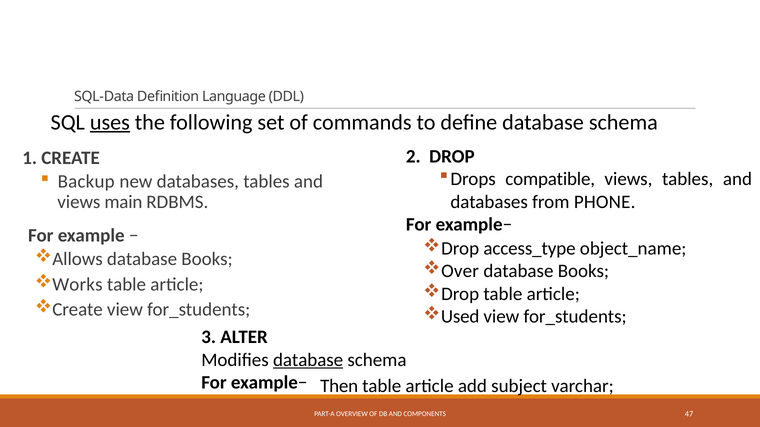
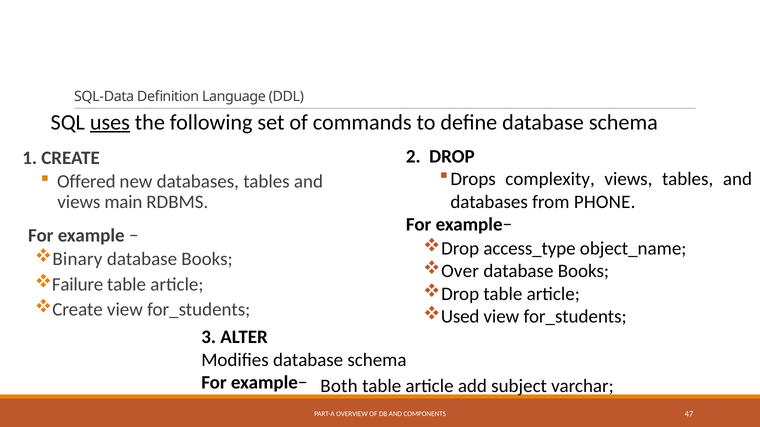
compatible: compatible -> complexity (550, 179)
Backup: Backup -> Offered (86, 182)
Allows: Allows -> Binary (77, 259)
Works: Works -> Failure (78, 285)
database underline: present -> none (308, 360)
Then: Then -> Both (339, 387)
